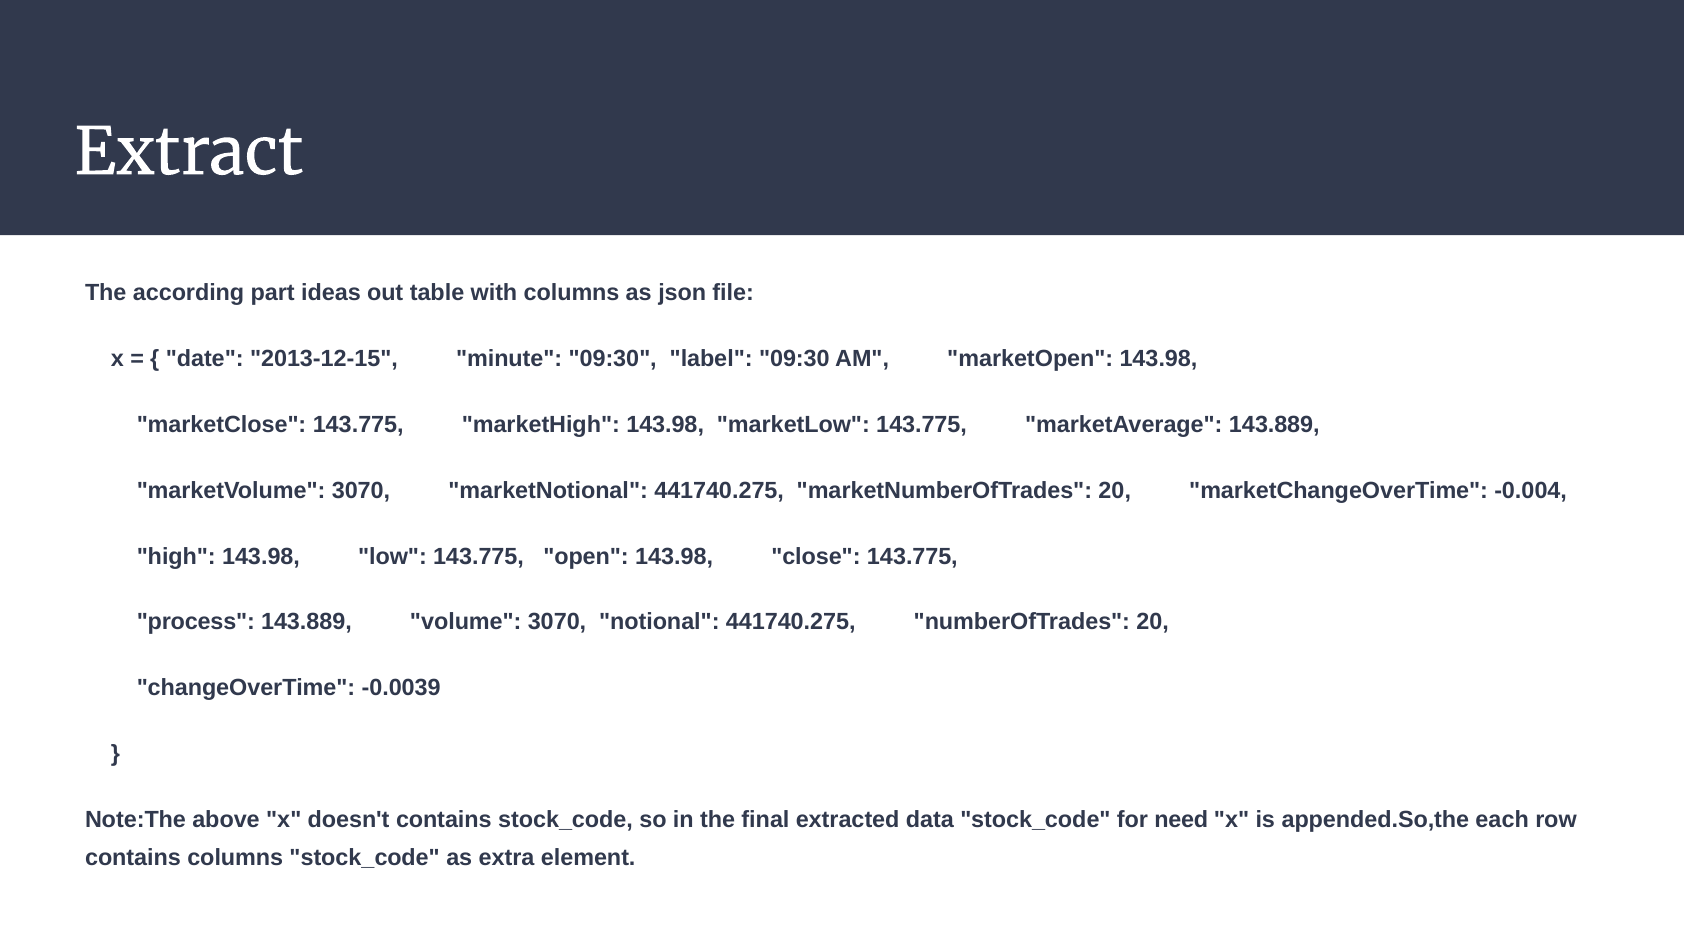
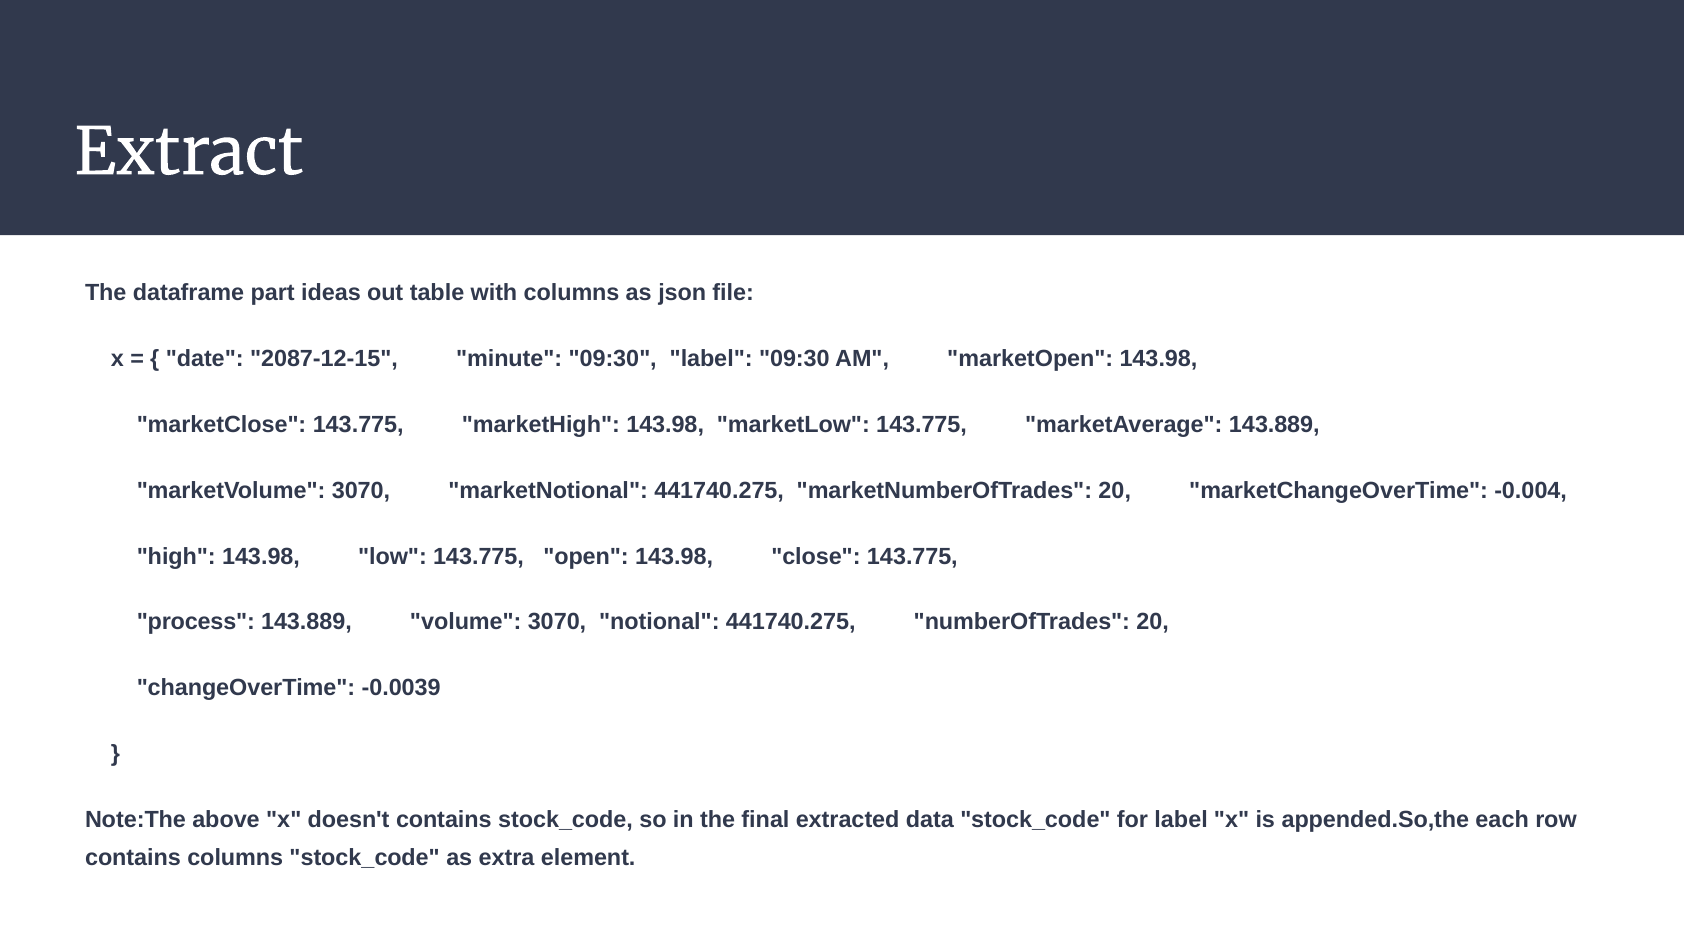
according: according -> dataframe (189, 293)
2013-12-15: 2013-12-15 -> 2087-12-15 (324, 359)
for need: need -> label (1181, 820)
